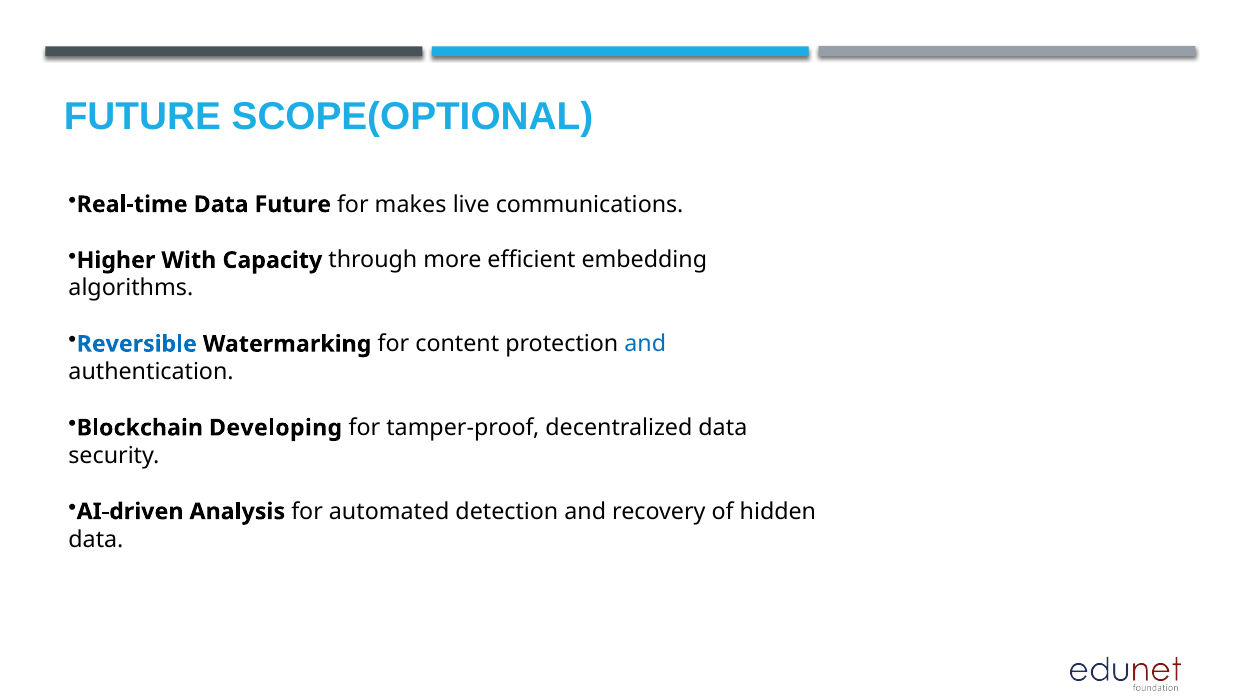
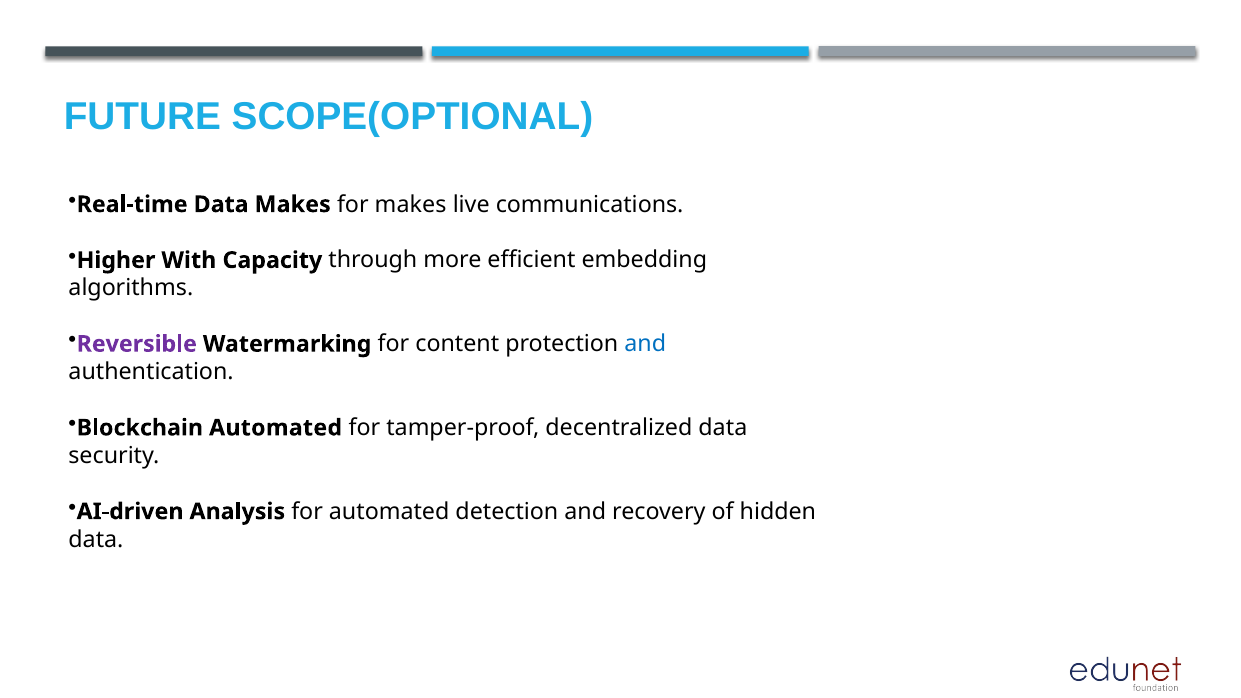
Data Future: Future -> Makes (293, 204)
Reversible colour: blue -> purple (137, 344)
Blockchain Developing: Developing -> Automated (276, 428)
